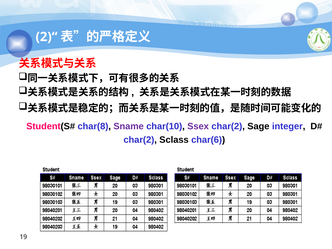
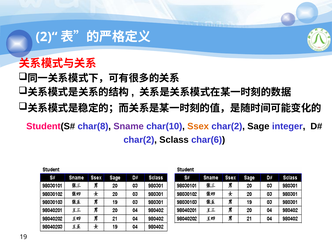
Ssex colour: purple -> orange (198, 126)
